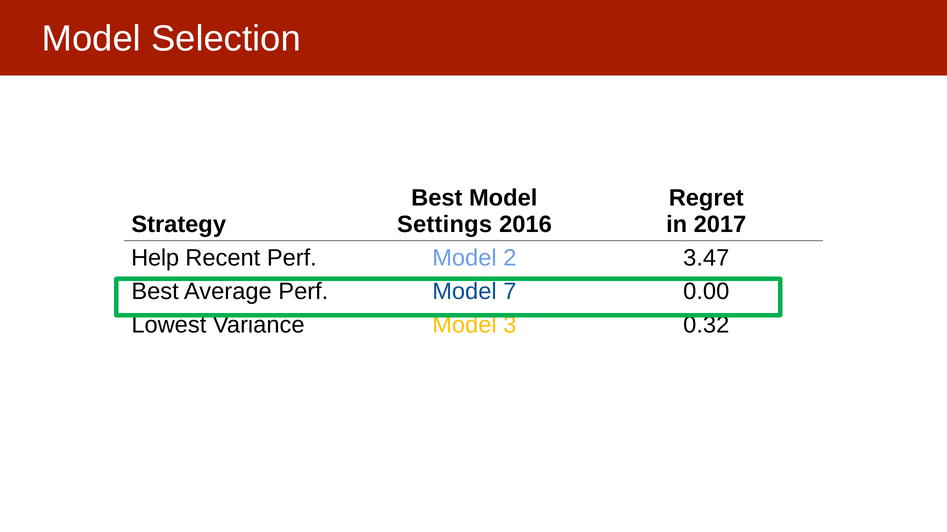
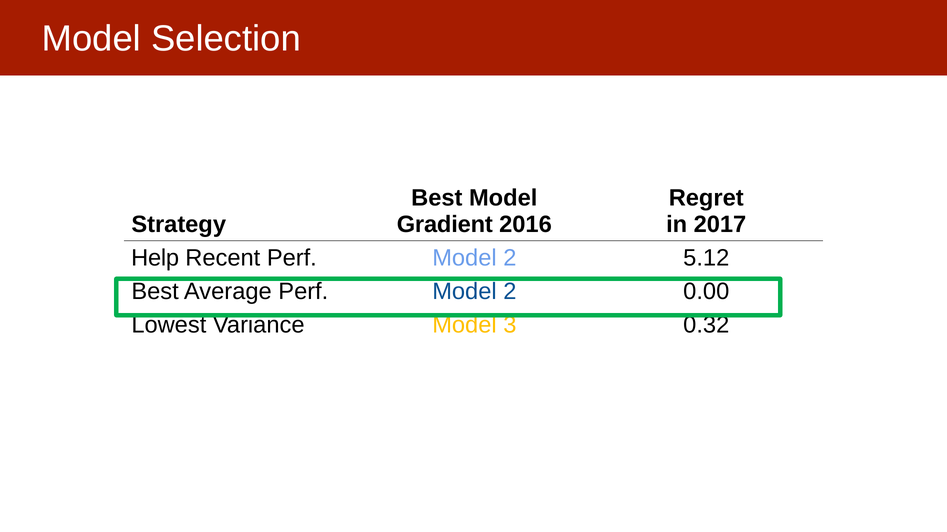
Settings: Settings -> Gradient (445, 225)
3.47: 3.47 -> 5.12 (706, 258)
Average Perf Model 7: 7 -> 2 (510, 292)
